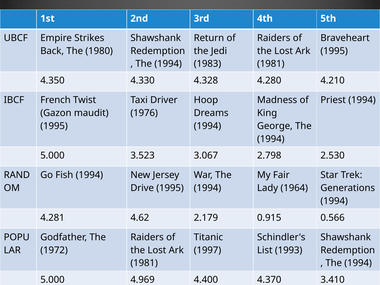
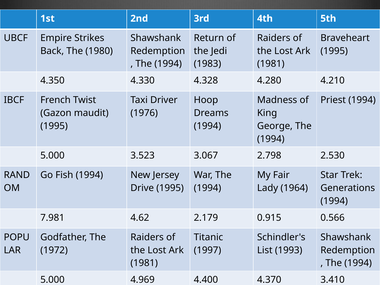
4.281: 4.281 -> 7.981 (52, 218)
